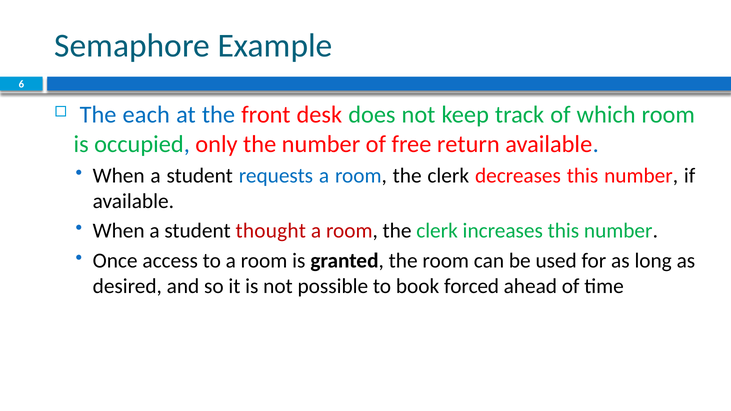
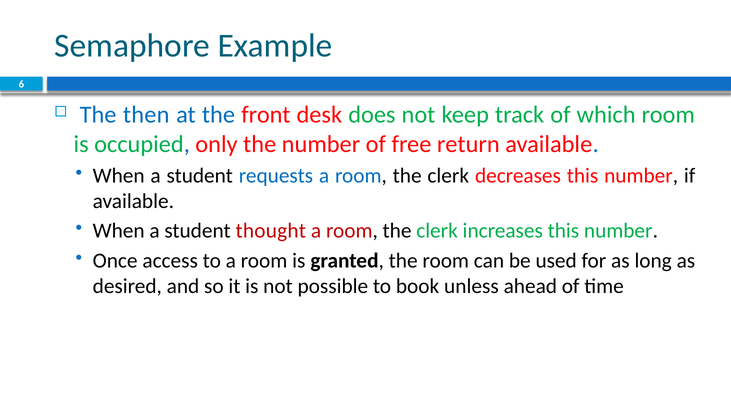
each: each -> then (146, 115)
forced: forced -> unless (471, 286)
